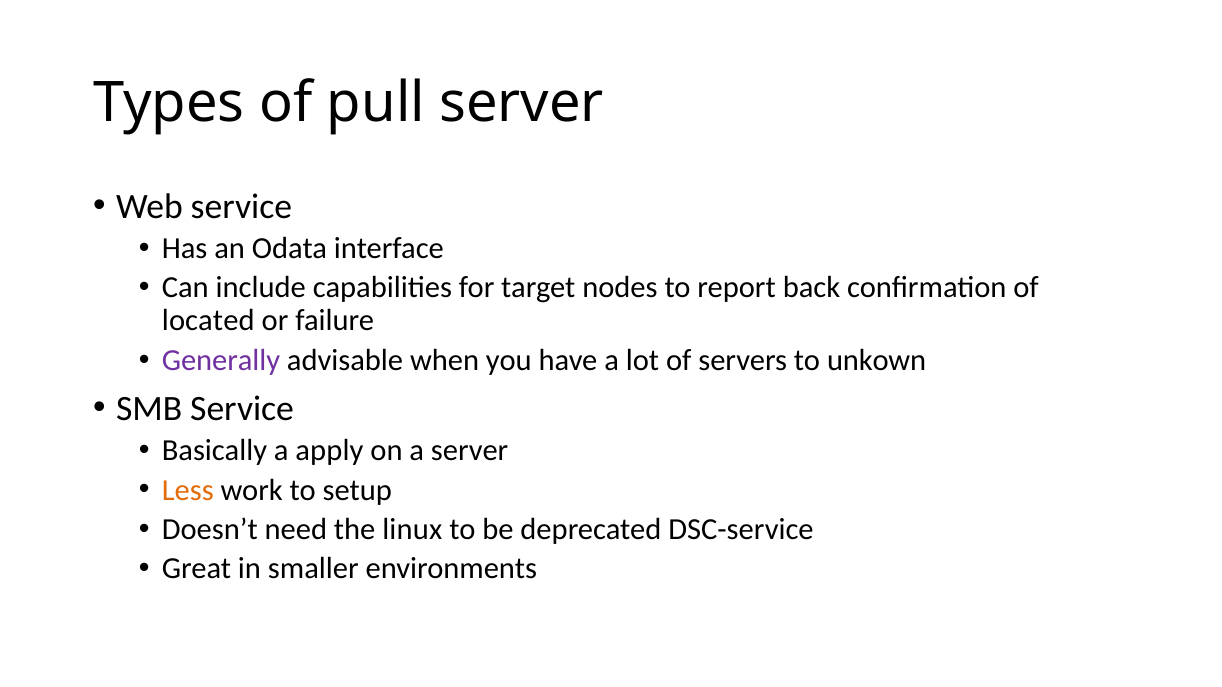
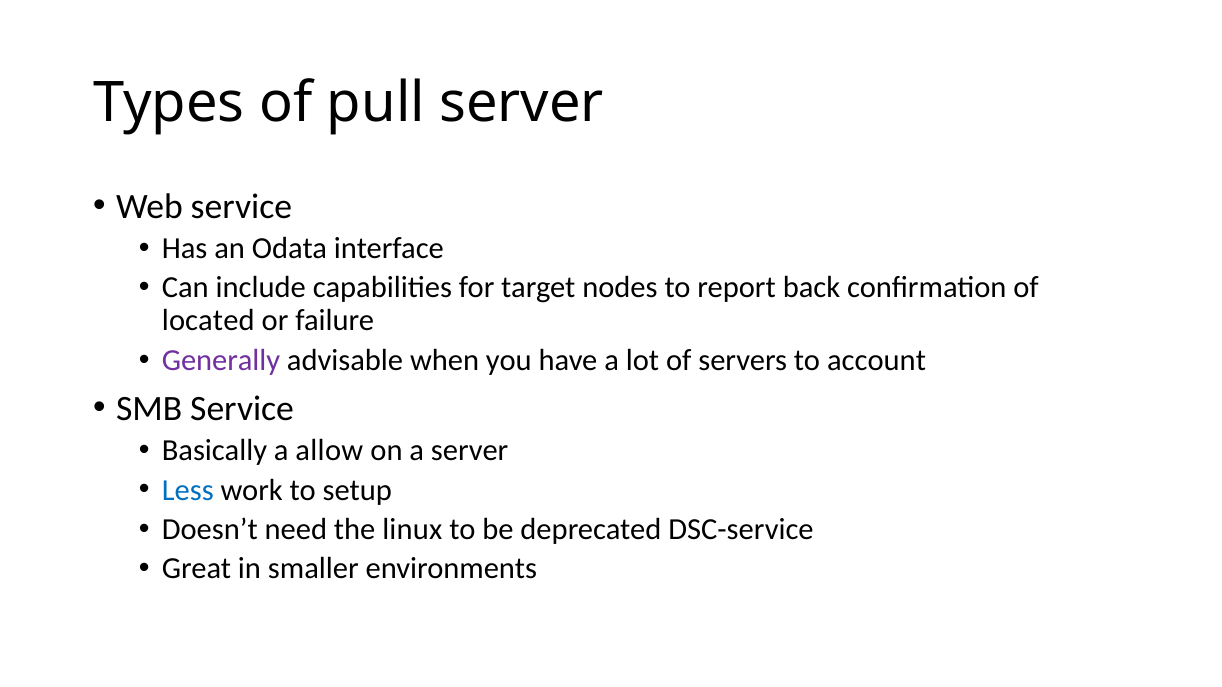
unkown: unkown -> account (877, 360)
apply: apply -> allow (329, 451)
Less colour: orange -> blue (188, 490)
